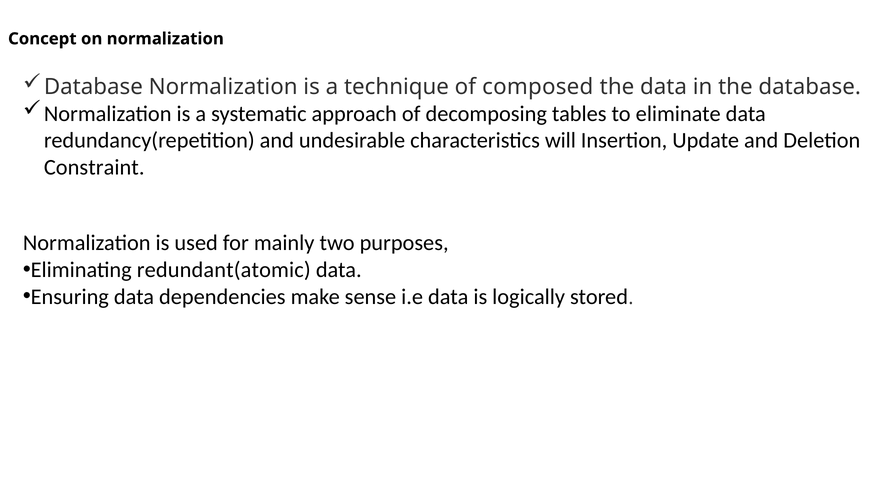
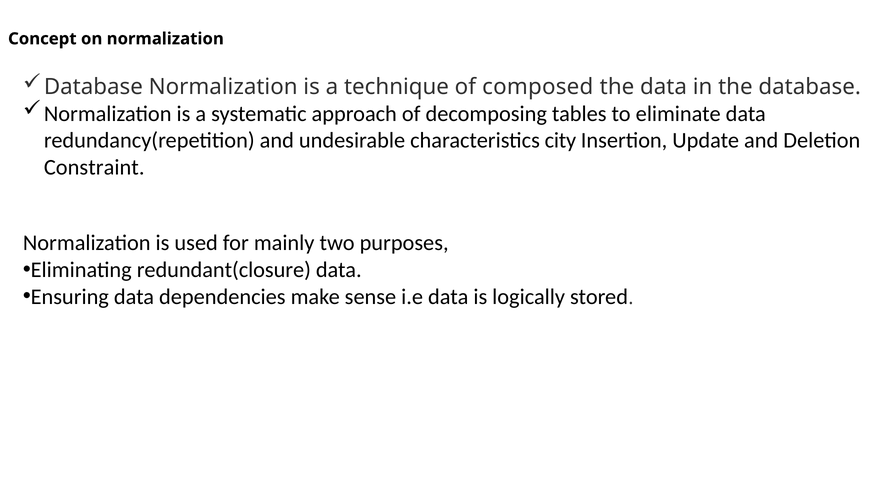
will: will -> city (560, 140)
redundant(atomic: redundant(atomic -> redundant(closure (224, 270)
